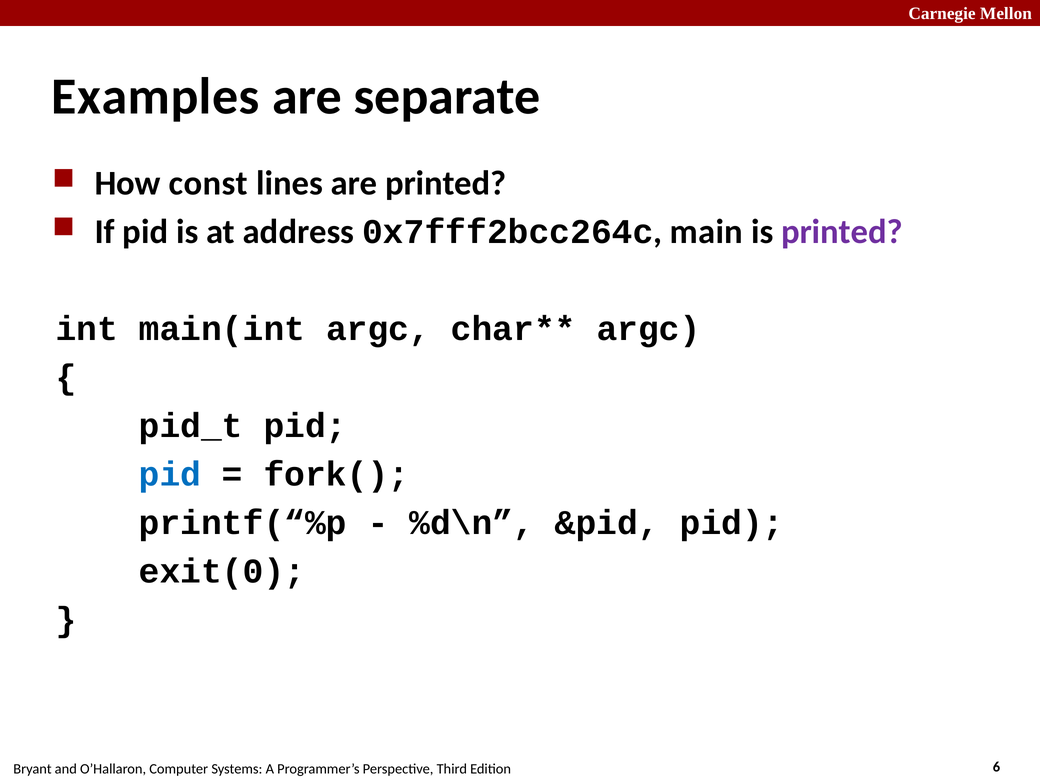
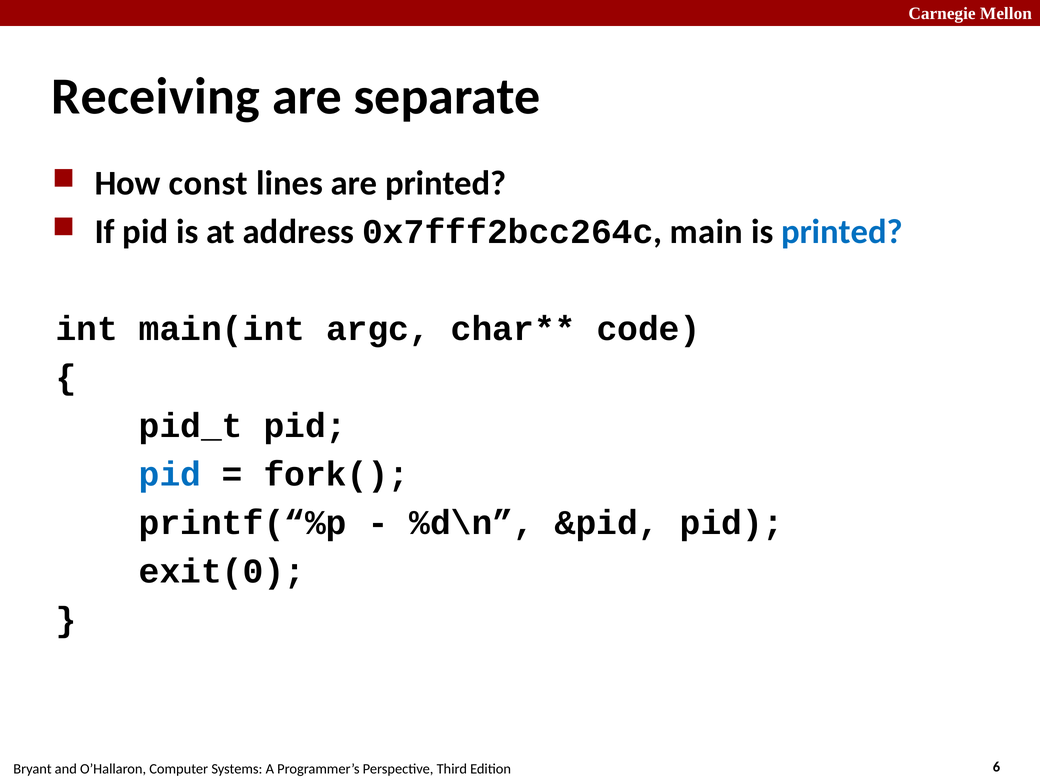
Examples: Examples -> Receiving (156, 97)
printed colour: purple -> blue (842, 232)
argc: argc -> code (649, 329)
